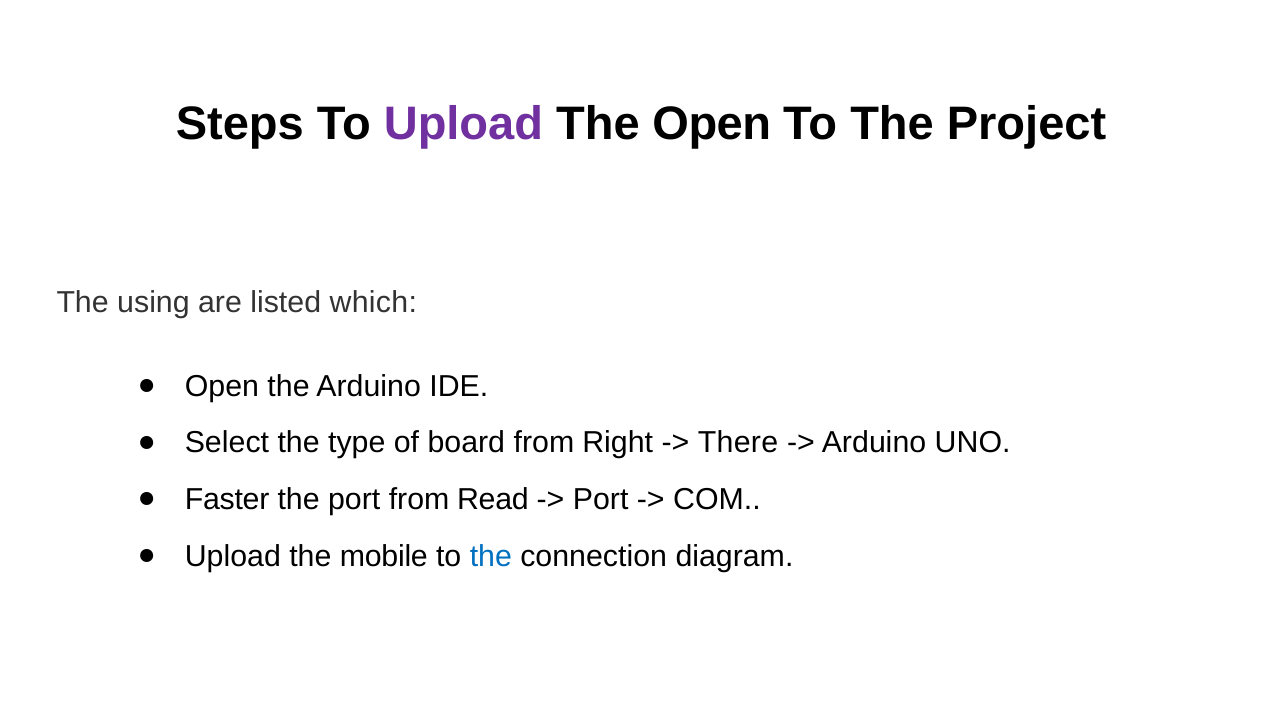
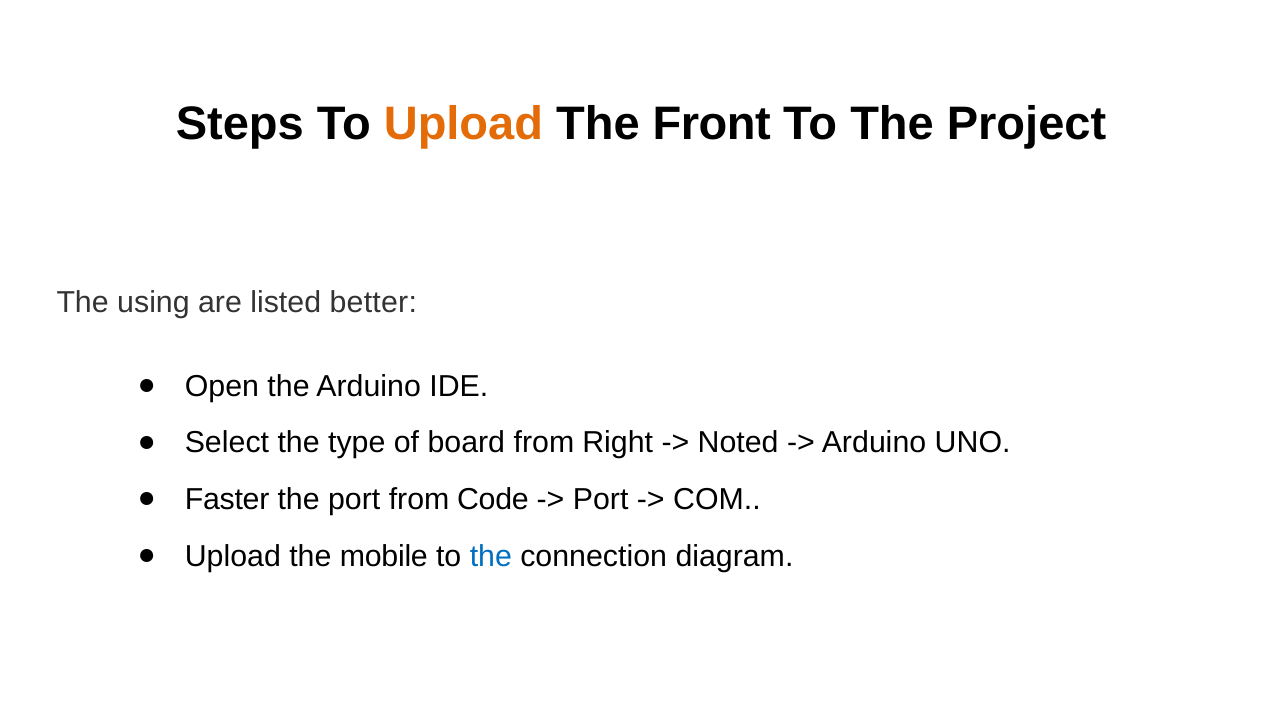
Upload colour: purple -> orange (463, 124)
The Open: Open -> Front (712, 124)
which: which -> better (373, 303)
There: There -> Noted (738, 443)
Read: Read -> Code (493, 500)
